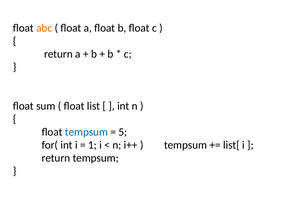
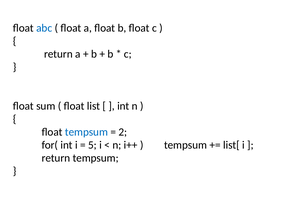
abc colour: orange -> blue (44, 28)
5: 5 -> 2 (123, 132)
1: 1 -> 5 (92, 145)
